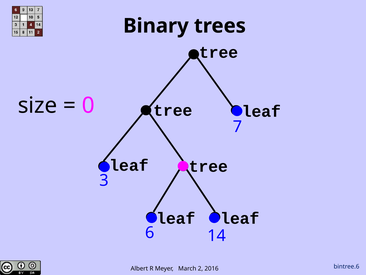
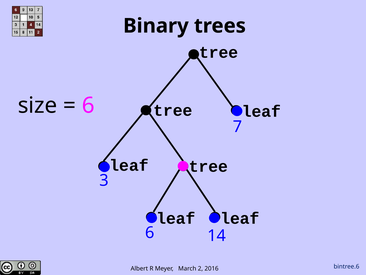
0: 0 -> 6 (88, 105)
